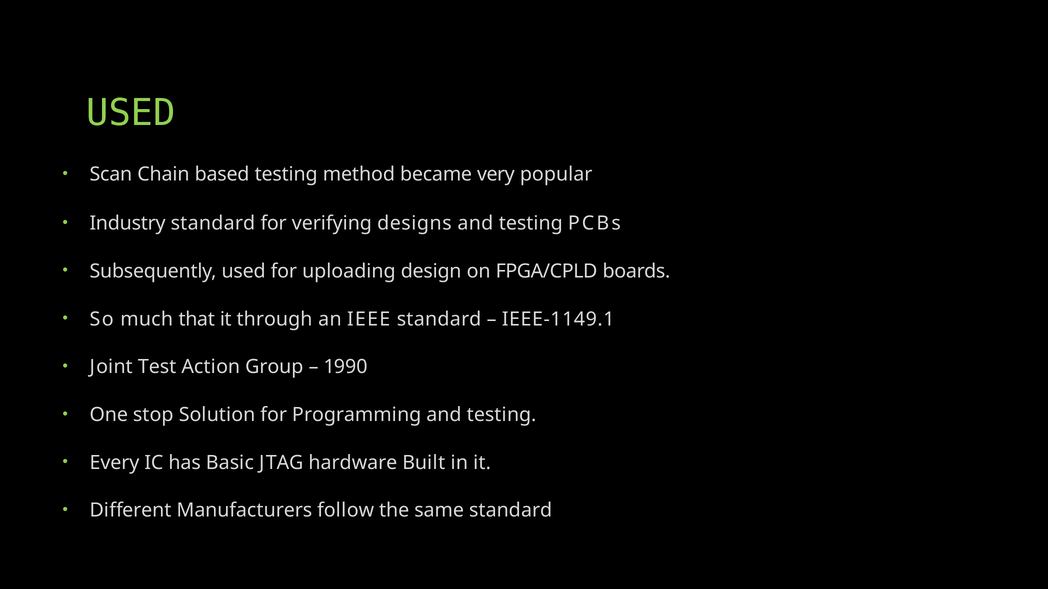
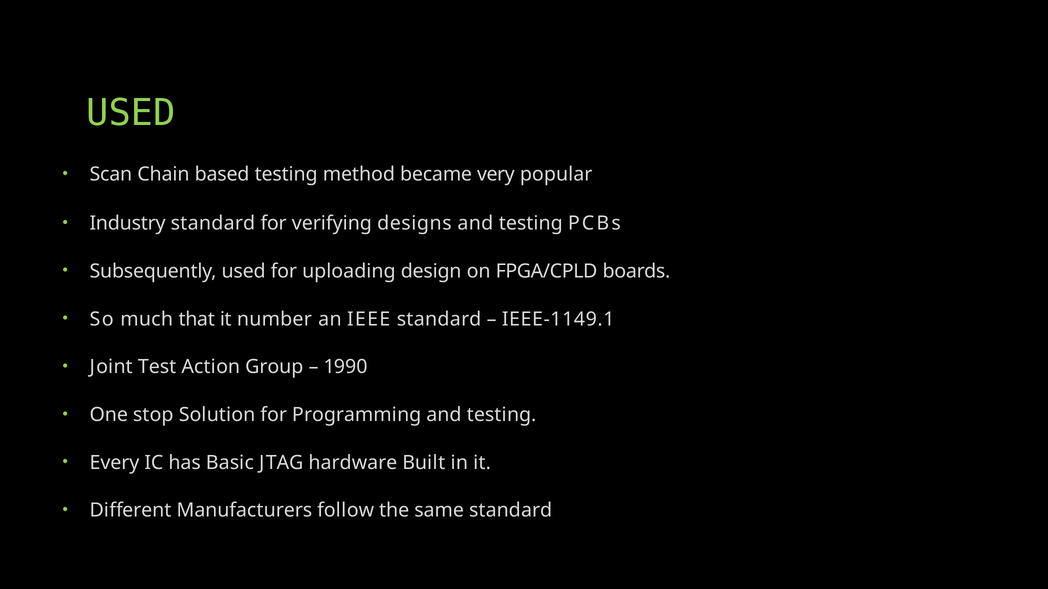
through: through -> number (274, 319)
